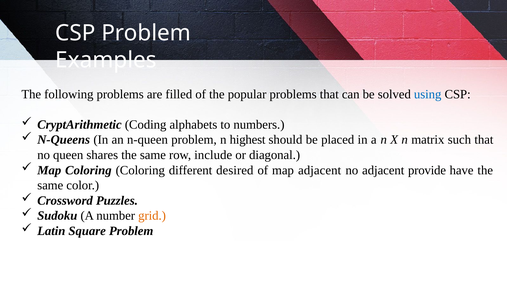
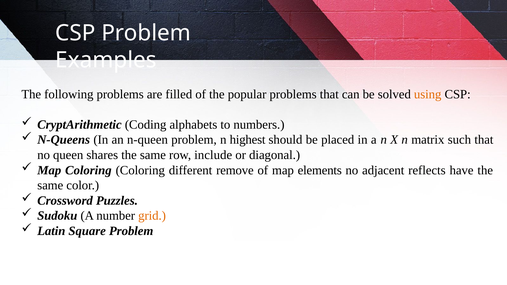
using colour: blue -> orange (428, 94)
desired: desired -> remove (235, 170)
map adjacent: adjacent -> elements (320, 170)
provide: provide -> reflects (427, 170)
